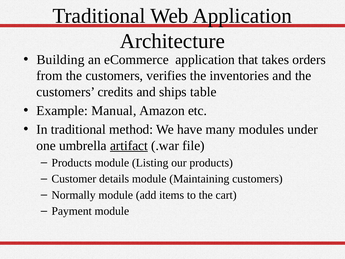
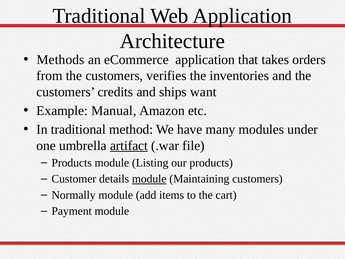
Building: Building -> Methods (61, 60)
table: table -> want (203, 92)
module underline: none -> present (149, 179)
